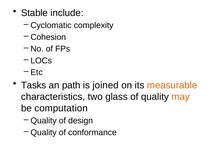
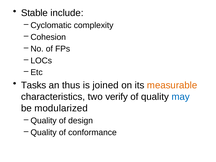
path: path -> thus (71, 85)
glass: glass -> verify (117, 97)
may colour: orange -> blue (181, 97)
computation: computation -> modularized (61, 108)
